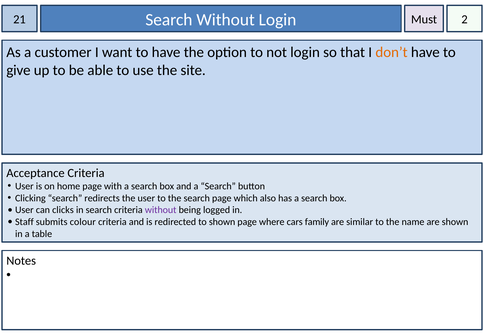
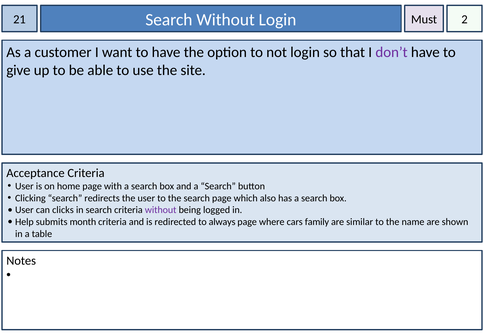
don’t colour: orange -> purple (392, 52)
Staff: Staff -> Help (24, 222)
colour: colour -> month (83, 222)
to shown: shown -> always (222, 222)
